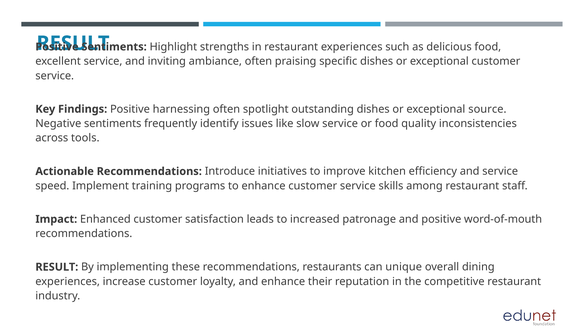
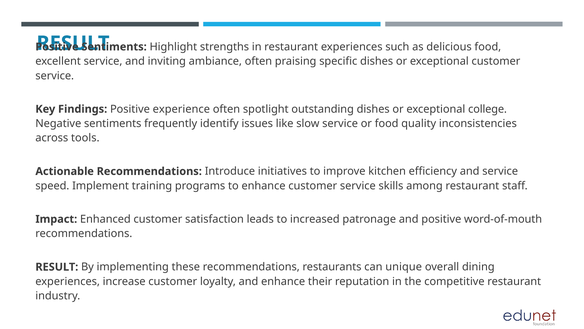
harnessing: harnessing -> experience (181, 109)
source: source -> college (488, 109)
